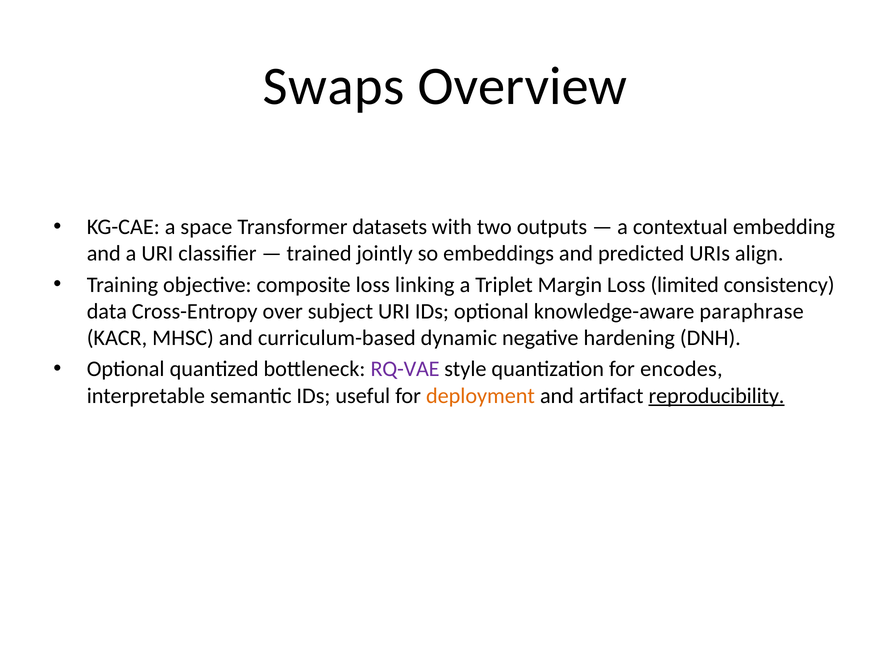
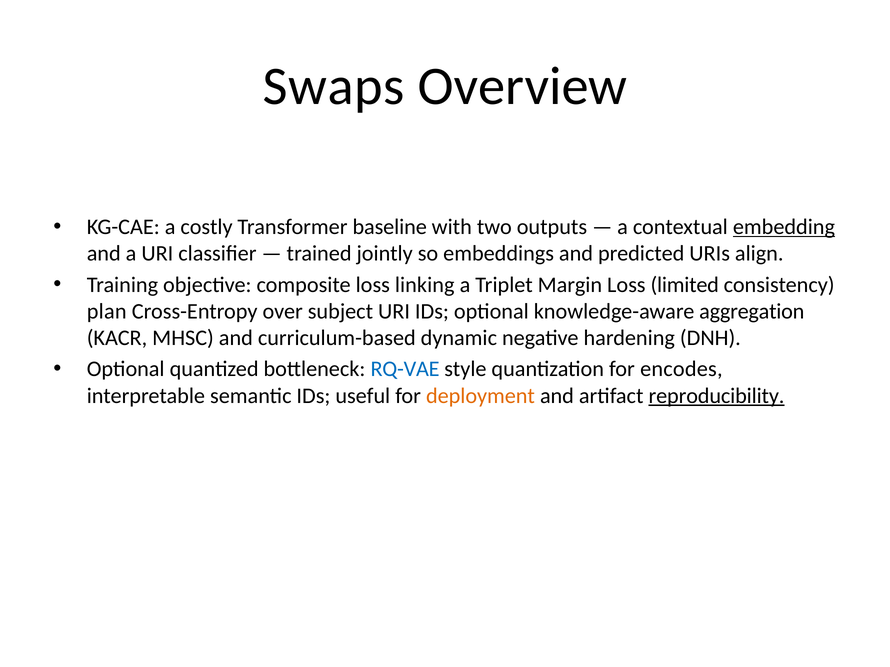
space: space -> costly (207, 227)
datasets: datasets -> baseline (390, 227)
embedding underline: none -> present (784, 227)
data: data -> plan (107, 312)
paraphrase: paraphrase -> aggregation (752, 312)
RQ-VAE colour: purple -> blue (405, 369)
